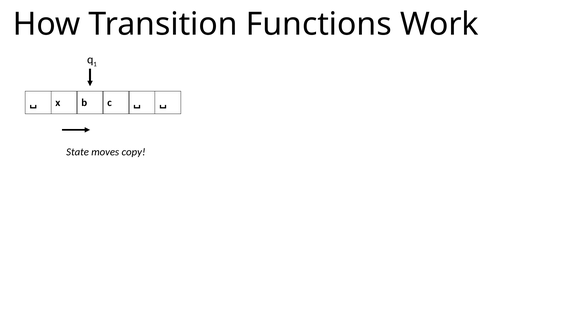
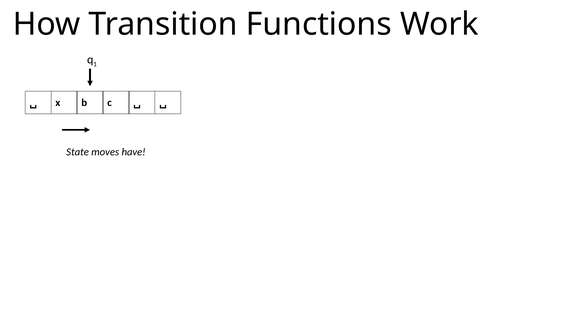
copy: copy -> have (134, 152)
